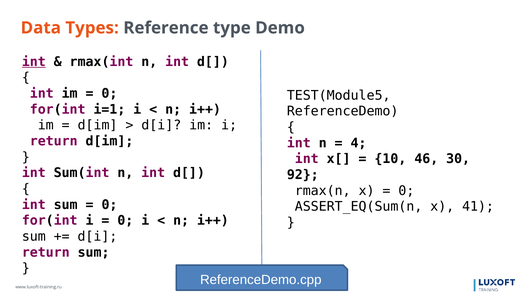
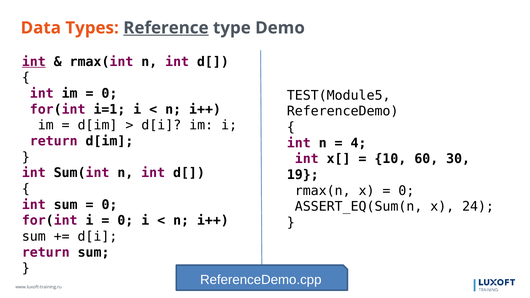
Reference underline: none -> present (166, 28)
46: 46 -> 60 (426, 159)
92: 92 -> 19 (303, 175)
41: 41 -> 24 (478, 207)
